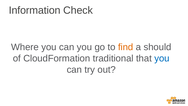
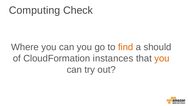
Information: Information -> Computing (35, 10)
traditional: traditional -> instances (113, 58)
you colour: blue -> orange (162, 58)
